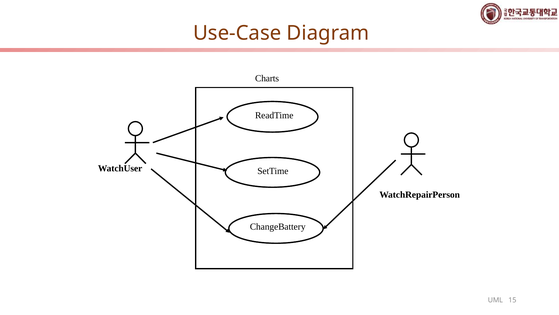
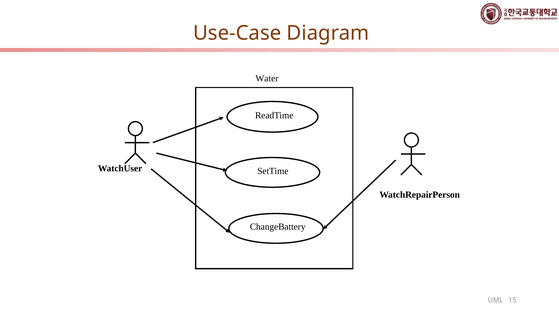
Charts: Charts -> Water (267, 78)
